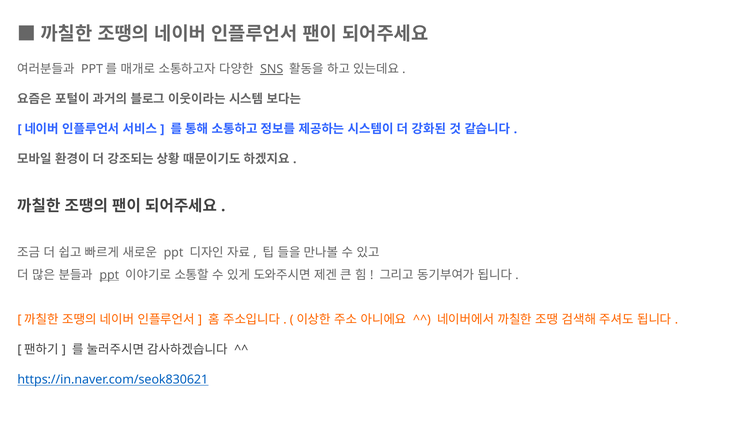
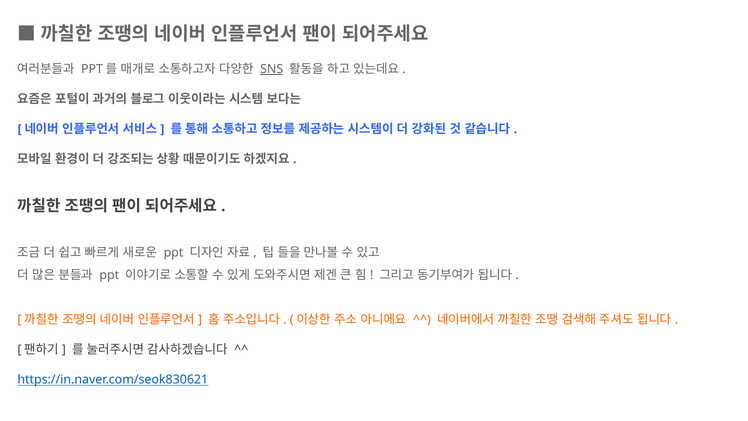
ppt underline: present -> none (109, 275)
